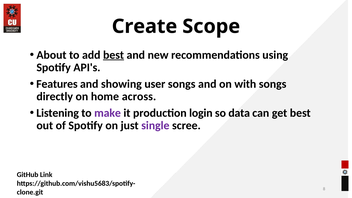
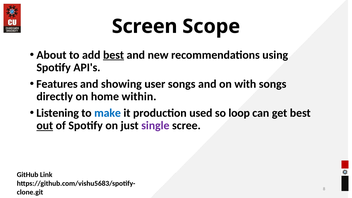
Create: Create -> Screen (145, 26)
across: across -> within (139, 97)
make colour: purple -> blue (108, 113)
login: login -> used (201, 113)
data: data -> loop (239, 113)
out underline: none -> present (45, 126)
